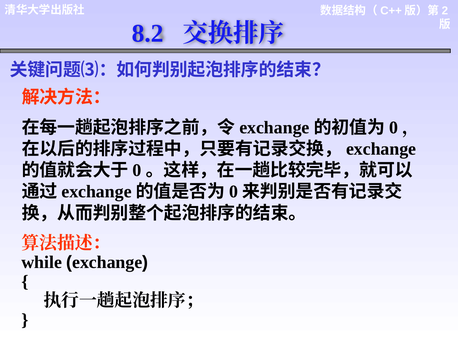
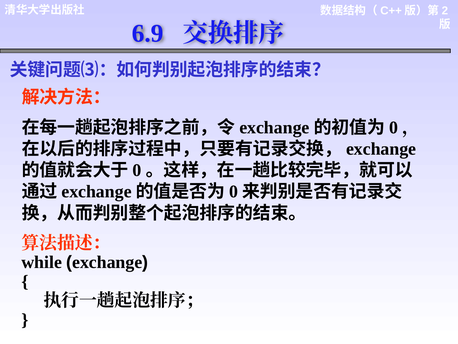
8.2: 8.2 -> 6.9 (148, 33)
